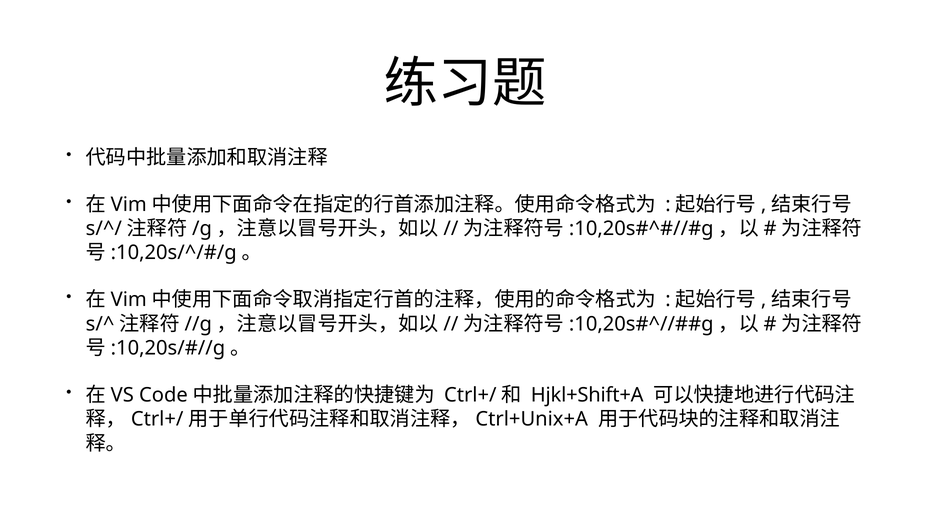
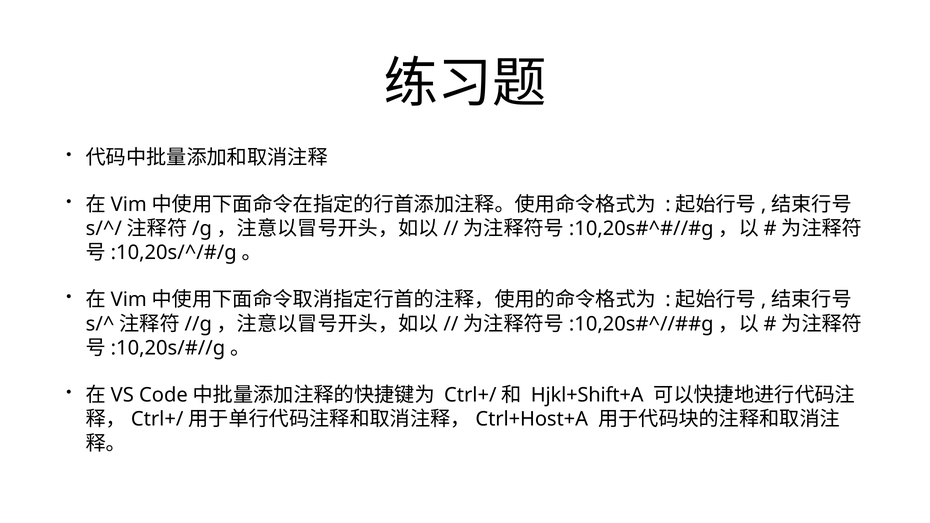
Ctrl+Unix+A: Ctrl+Unix+A -> Ctrl+Host+A (532, 419)
